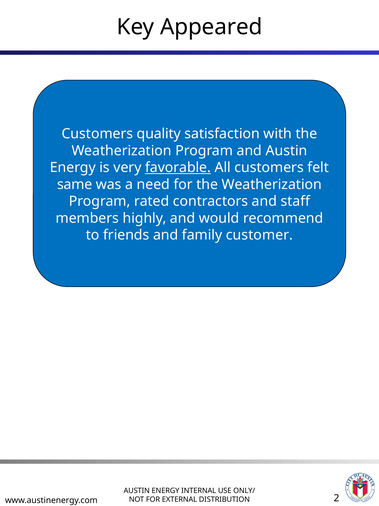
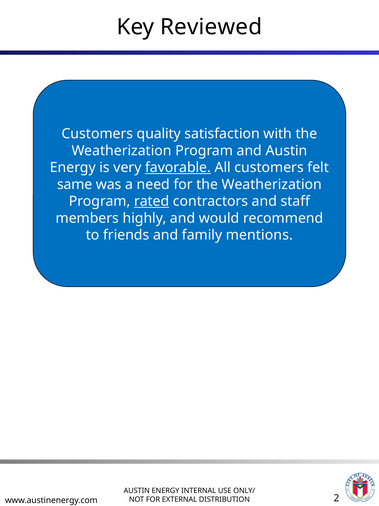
Appeared: Appeared -> Reviewed (211, 27)
rated underline: none -> present (152, 201)
customer: customer -> mentions (259, 235)
